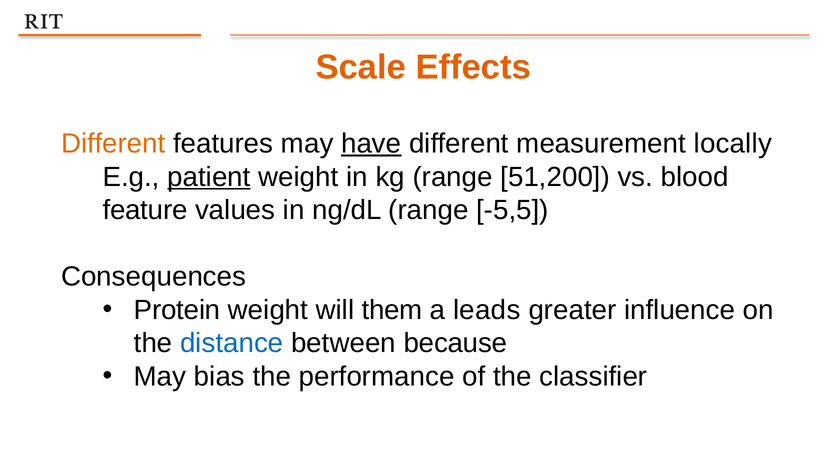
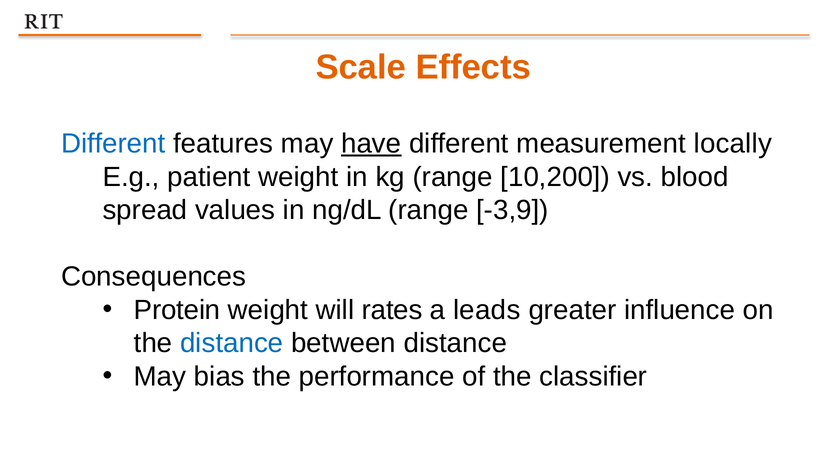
Different colour: orange -> blue (113, 144)
patient underline: present -> none (209, 177)
51,200: 51,200 -> 10,200 (555, 177)
feature: feature -> spread (145, 210)
-5,5: -5,5 -> -3,9 (512, 210)
them: them -> rates (392, 310)
between because: because -> distance (455, 343)
